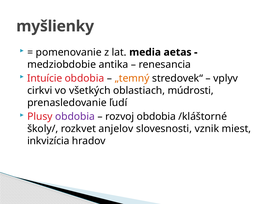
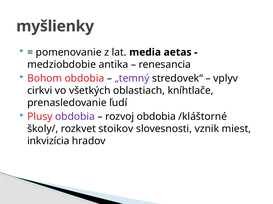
Intuície: Intuície -> Bohom (45, 79)
„temný colour: orange -> purple (132, 79)
múdrosti: múdrosti -> kníhtlače (191, 91)
anjelov: anjelov -> stoikov (116, 129)
